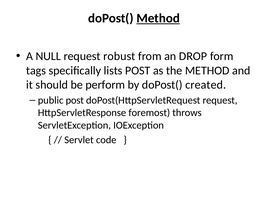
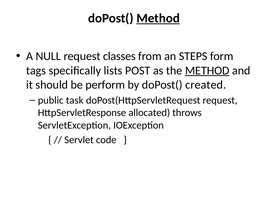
robust: robust -> classes (119, 56)
DROP: DROP -> STEPS (193, 56)
METHOD underline: none -> present (207, 71)
public post: post -> task (75, 100)
foremost: foremost -> allocated (149, 113)
